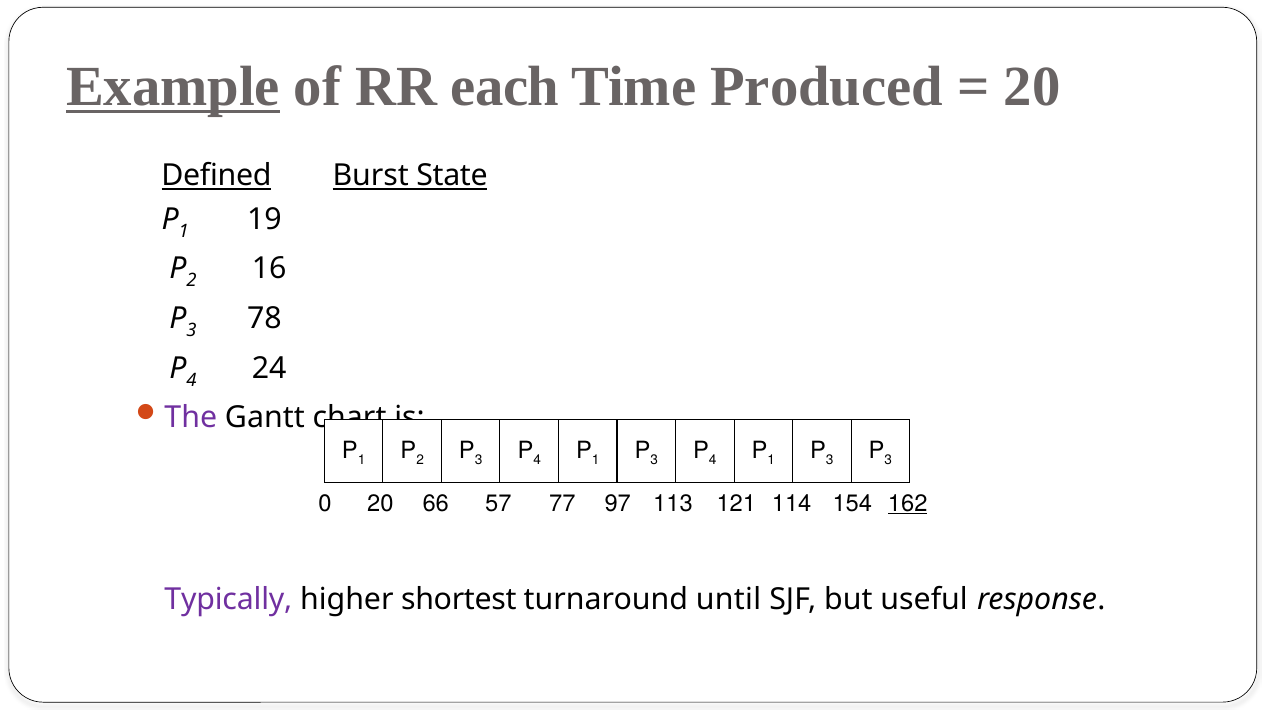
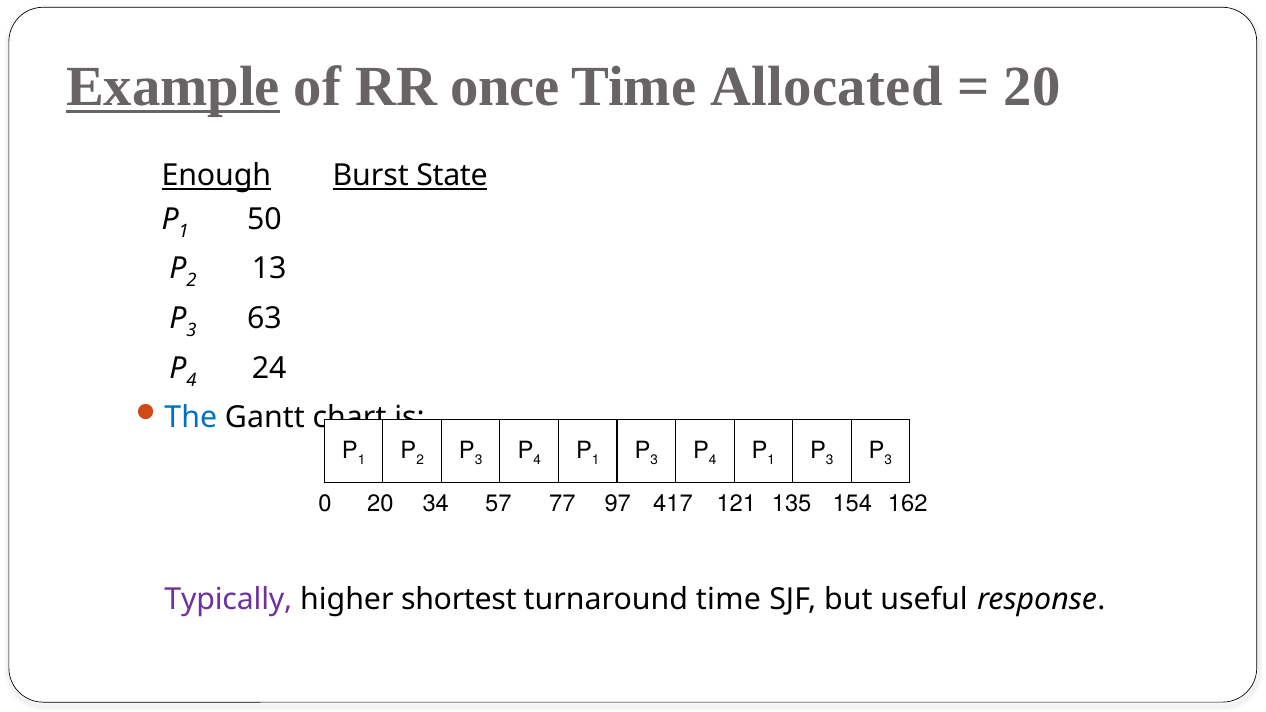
each: each -> once (505, 87)
Produced: Produced -> Allocated (827, 87)
Defined: Defined -> Enough (216, 175)
19: 19 -> 50 (264, 219)
16: 16 -> 13 (269, 269)
78: 78 -> 63 (264, 319)
The colour: purple -> blue (191, 418)
66: 66 -> 34 (436, 503)
113: 113 -> 417 (673, 503)
114: 114 -> 135 (792, 503)
162 underline: present -> none (908, 503)
turnaround until: until -> time (729, 600)
